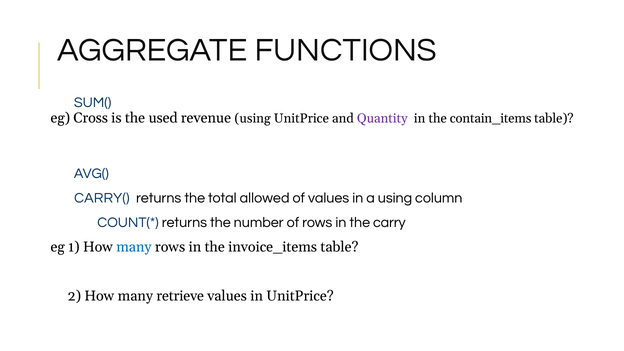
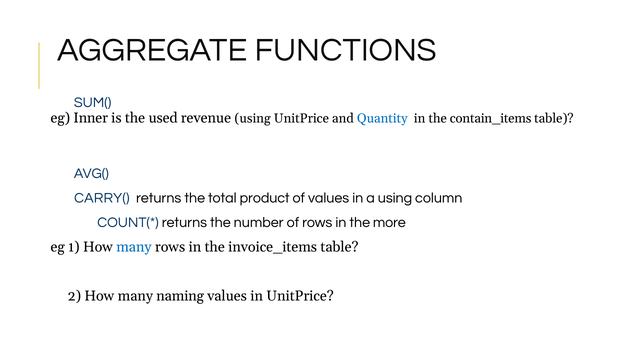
Cross: Cross -> Inner (91, 118)
Quantity colour: purple -> blue (382, 118)
allowed: allowed -> product (265, 198)
carry: carry -> more (389, 223)
retrieve: retrieve -> naming (180, 296)
